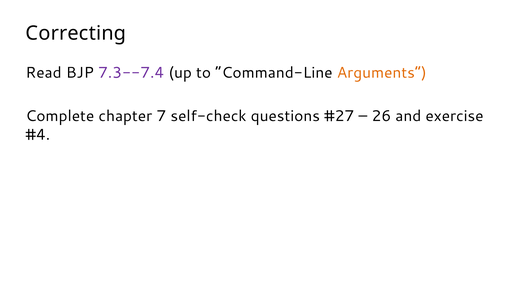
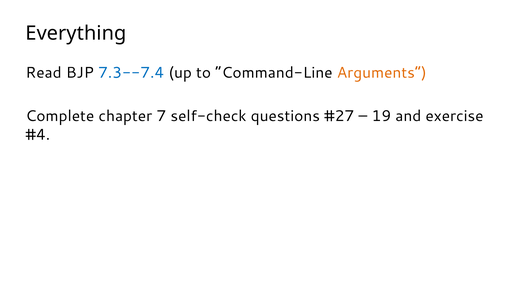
Correcting: Correcting -> Everything (76, 33)
7.3--7.4 colour: purple -> blue (131, 73)
26: 26 -> 19 (381, 116)
